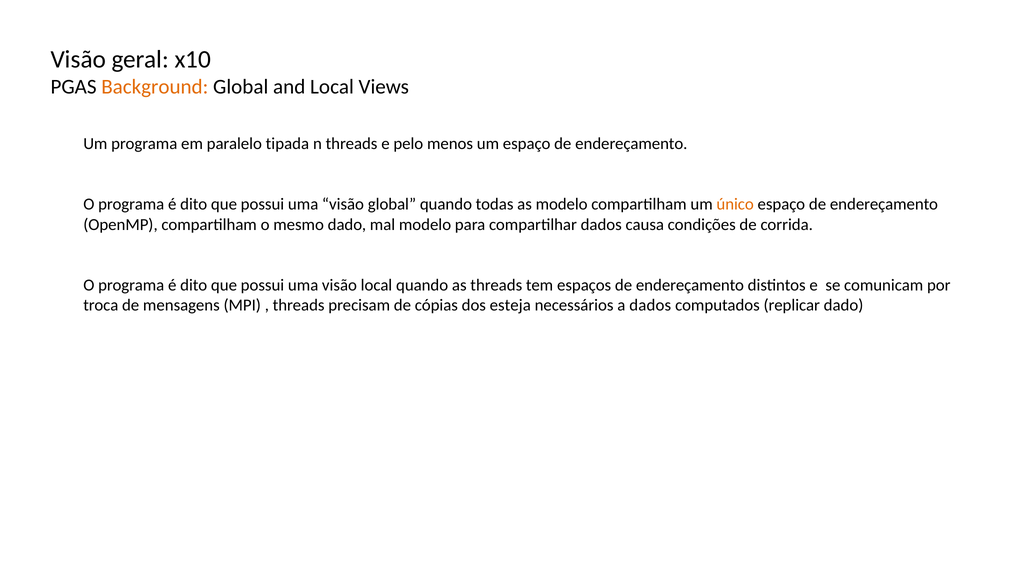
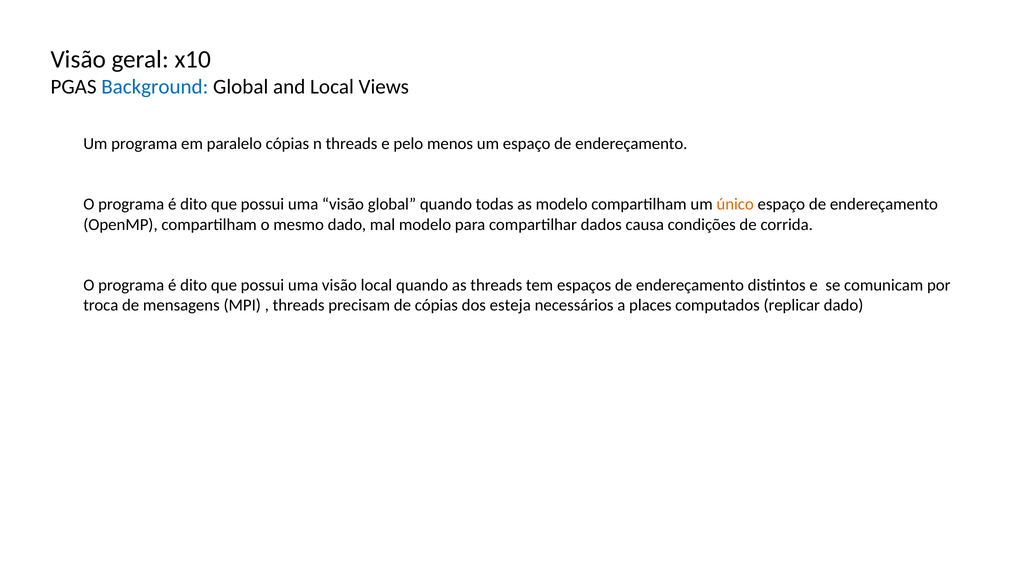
Background colour: orange -> blue (155, 87)
paralelo tipada: tipada -> cópias (287, 144)
a dados: dados -> places (650, 306)
